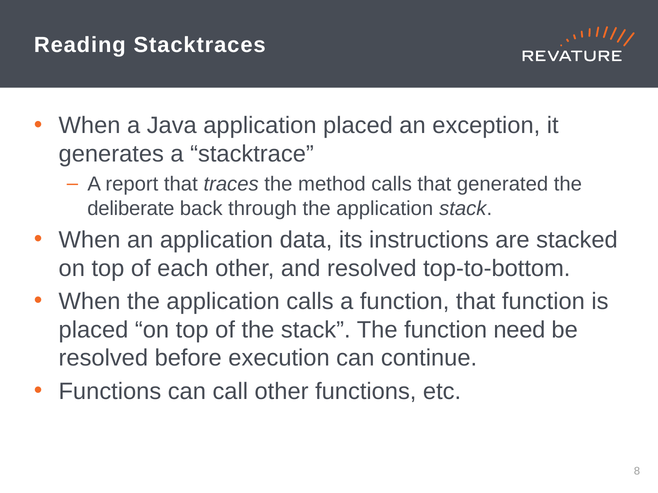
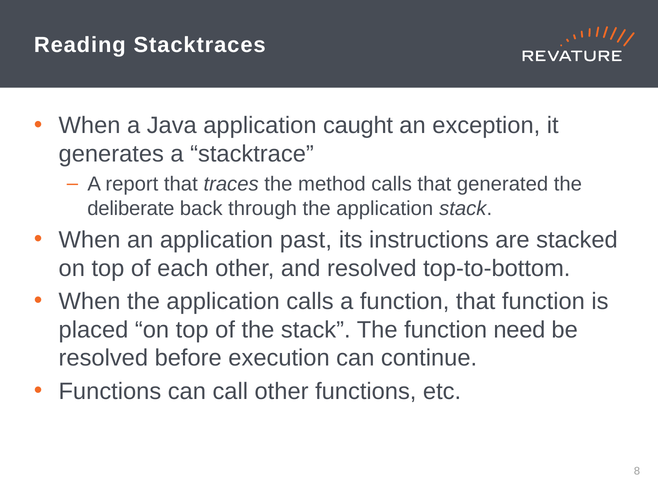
application placed: placed -> caught (358, 126)
data: data -> past (306, 240)
